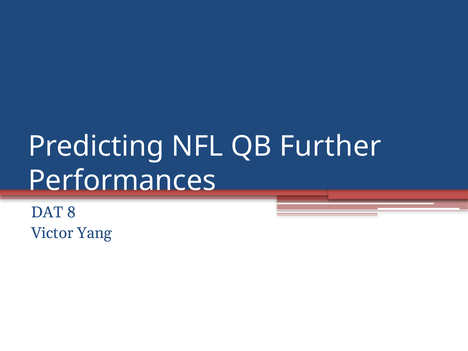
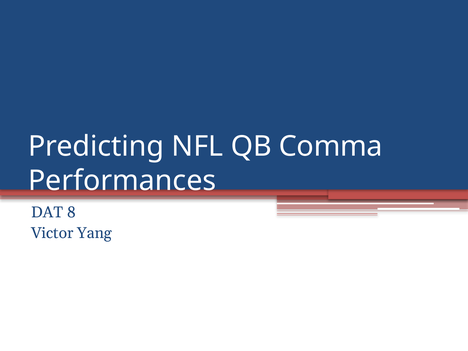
Further: Further -> Comma (331, 146)
